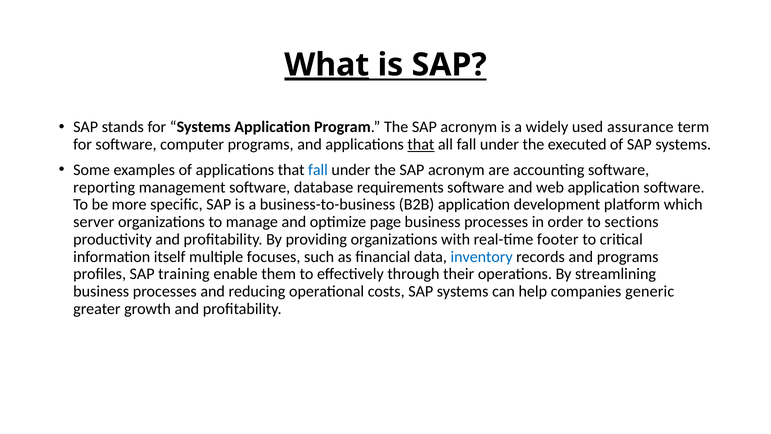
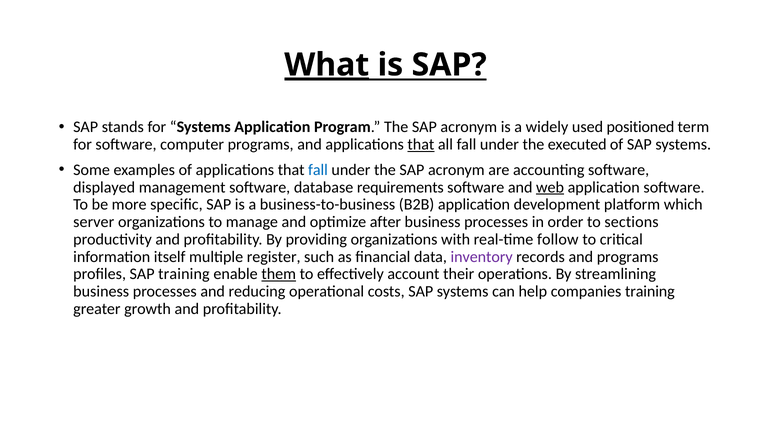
assurance: assurance -> positioned (640, 127)
reporting: reporting -> displayed (104, 187)
web underline: none -> present (550, 187)
page: page -> after (385, 222)
footer: footer -> follow (558, 239)
focuses: focuses -> register (274, 257)
inventory colour: blue -> purple (482, 257)
them underline: none -> present (279, 274)
through: through -> account (413, 274)
companies generic: generic -> training (650, 291)
